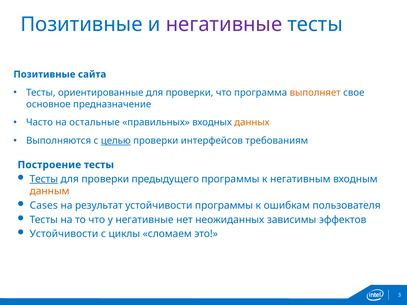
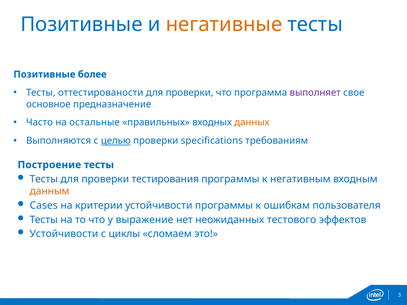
негативные colour: purple -> orange (224, 25)
сайта: сайта -> более (92, 74)
ориентированные: ориентированные -> оттестированости (101, 93)
выполняет colour: orange -> purple (315, 93)
интерфейсов: интерфейсов -> specifications (212, 141)
Тесты underline: present -> none (44, 179)
предыдущего: предыдущего -> тестирования (165, 179)
результат: результат -> критерии (99, 206)
у негативные: негативные -> выражение (144, 220)
зависимы: зависимы -> тестового (292, 220)
